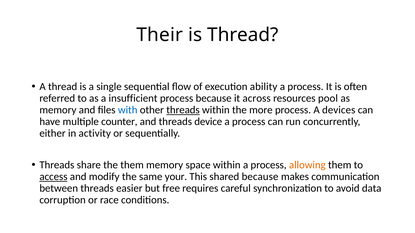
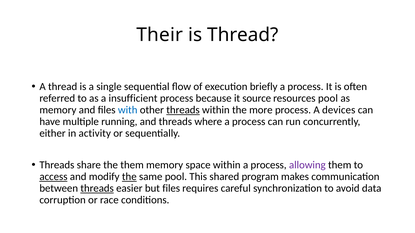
ability: ability -> briefly (264, 87)
across: across -> source (257, 98)
counter: counter -> running (119, 122)
device: device -> where (208, 122)
allowing colour: orange -> purple (307, 165)
the underline: none -> present (129, 177)
same your: your -> pool (176, 177)
shared because: because -> program (260, 177)
threads underline: none -> present (97, 189)
but free: free -> files (171, 189)
